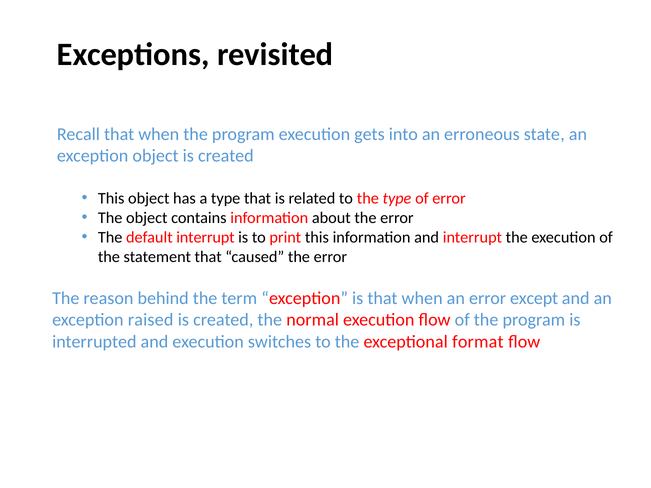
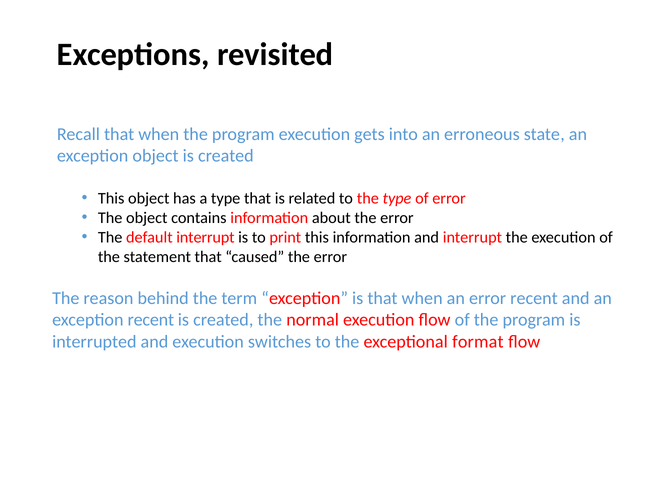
error except: except -> recent (534, 298)
exception raised: raised -> recent (151, 320)
